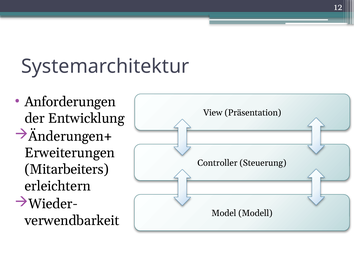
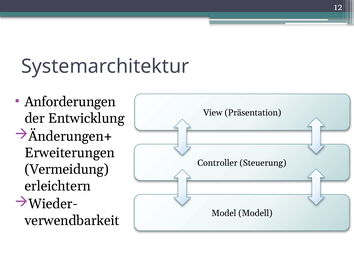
Mitarbeiters: Mitarbeiters -> Vermeidung (67, 169)
